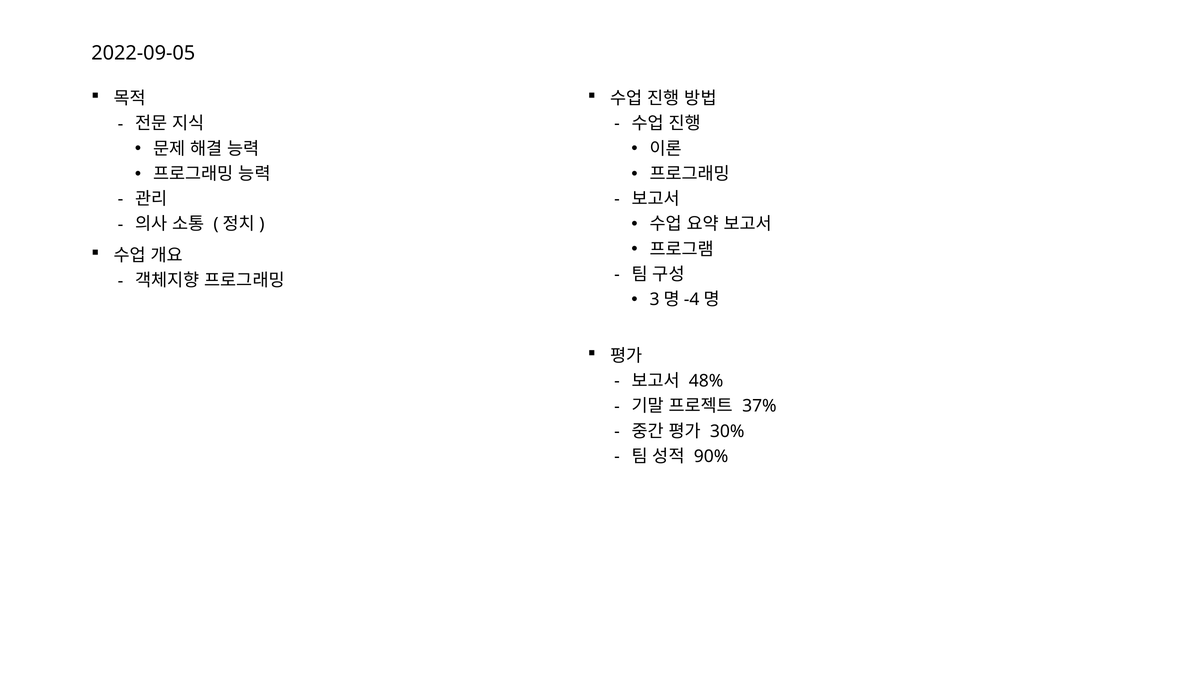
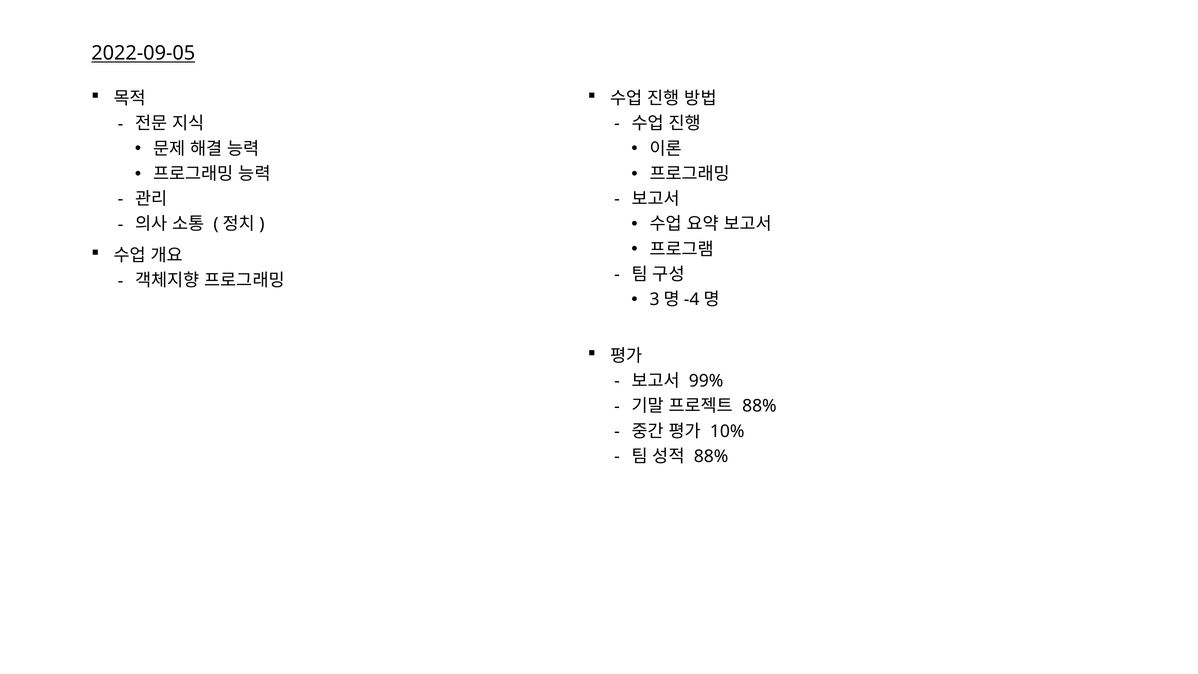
2022-09-05 underline: none -> present (143, 53)
48%: 48% -> 99% (706, 381)
37%: 37% -> 88% (759, 406)
30%: 30% -> 10% (727, 431)
90%: 90% -> 88% (711, 456)
